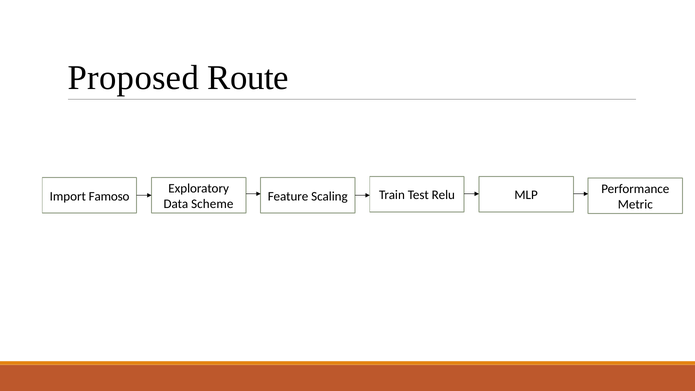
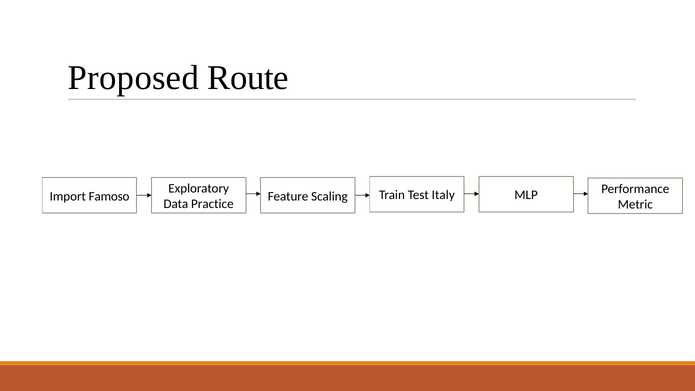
Relu: Relu -> Italy (443, 195)
Scheme: Scheme -> Practice (212, 204)
